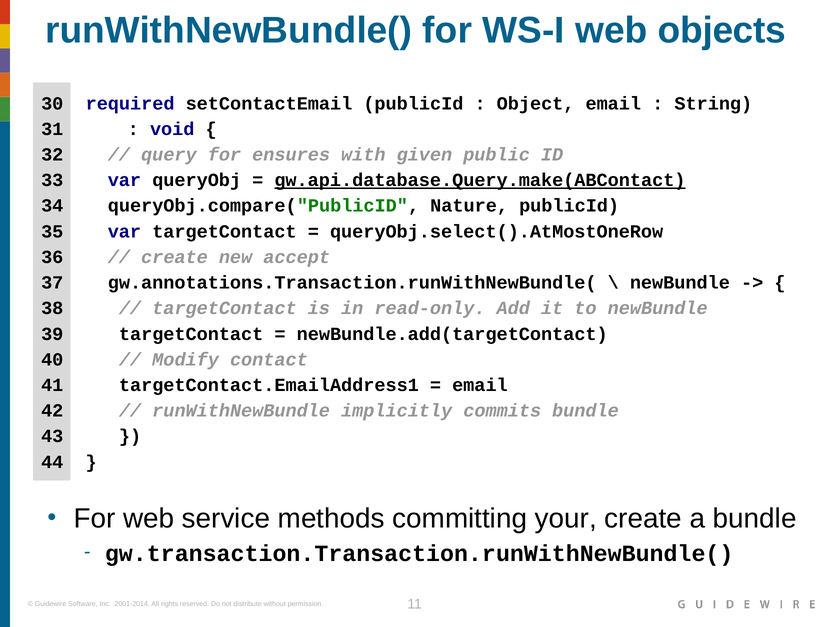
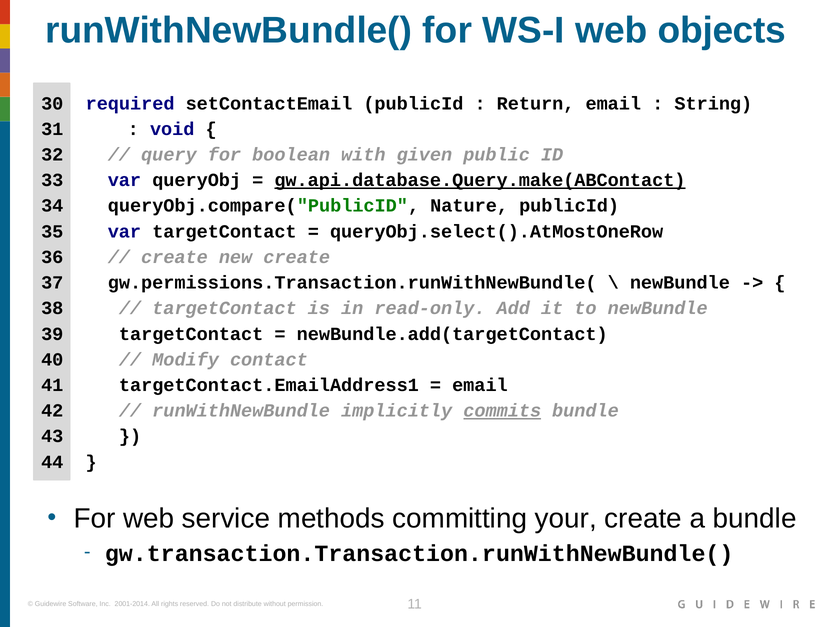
Object: Object -> Return (536, 103)
ensures: ensures -> boolean (291, 155)
new accept: accept -> create (297, 257)
gw.annotations.Transaction.runWithNewBundle(: gw.annotations.Transaction.runWithNewBundle( -> gw.permissions.Transaction.runWithNewBundle( (352, 283)
commits underline: none -> present (502, 411)
